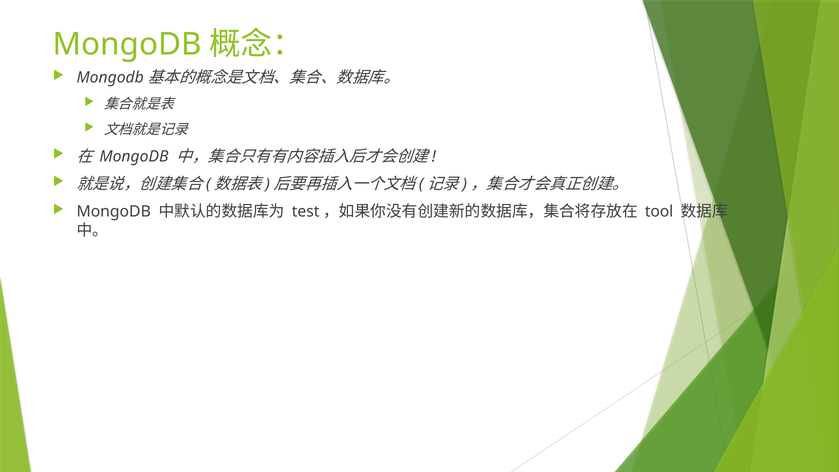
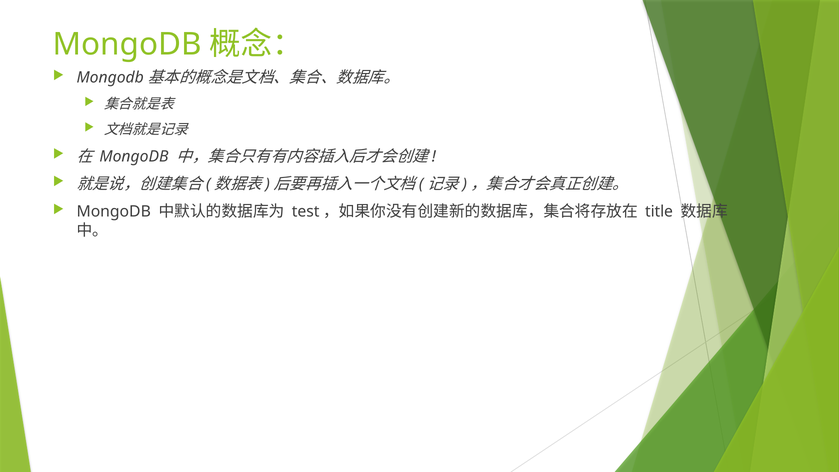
tool: tool -> title (659, 212)
